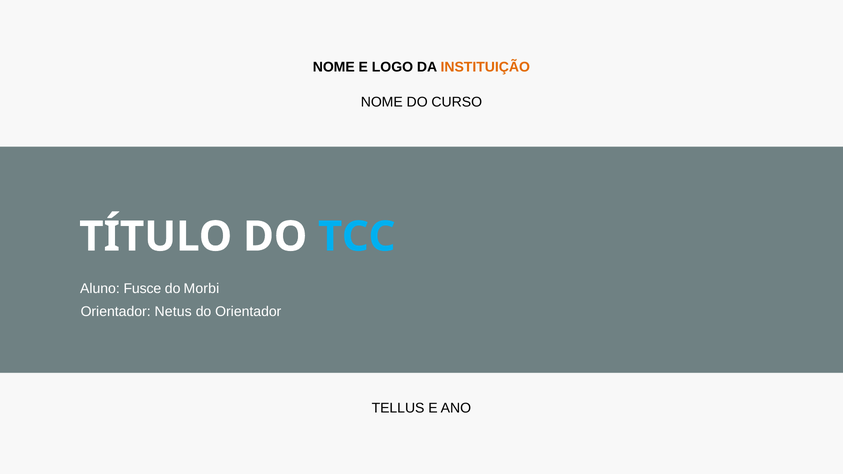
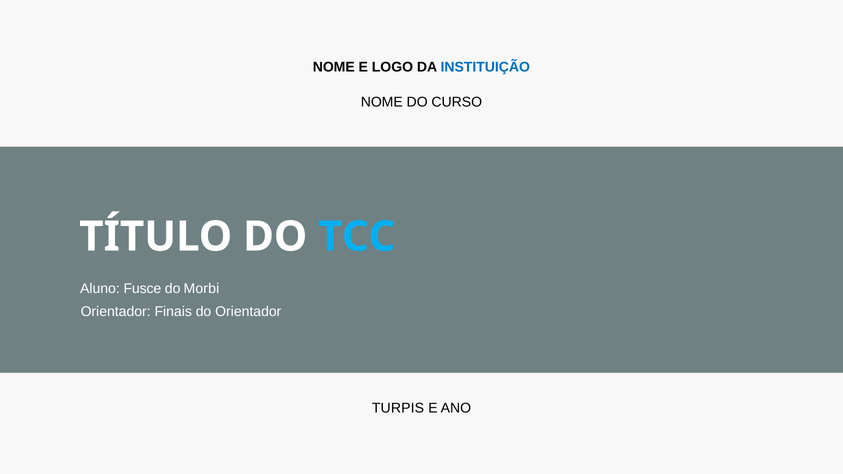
INSTITUIÇÃO colour: orange -> blue (485, 67)
Netus: Netus -> Finais (173, 312)
TELLUS: TELLUS -> TURPIS (398, 408)
